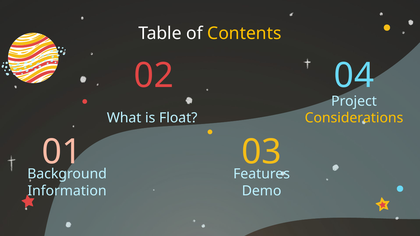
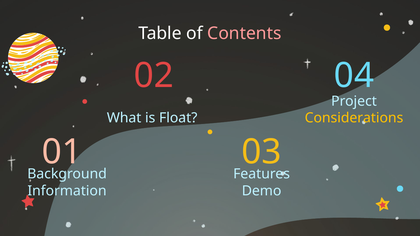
Contents colour: yellow -> pink (244, 33)
